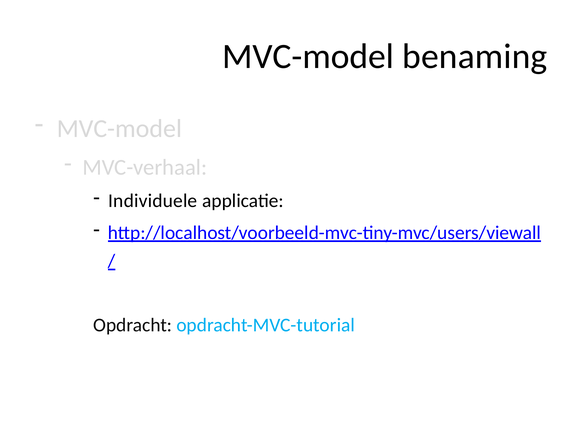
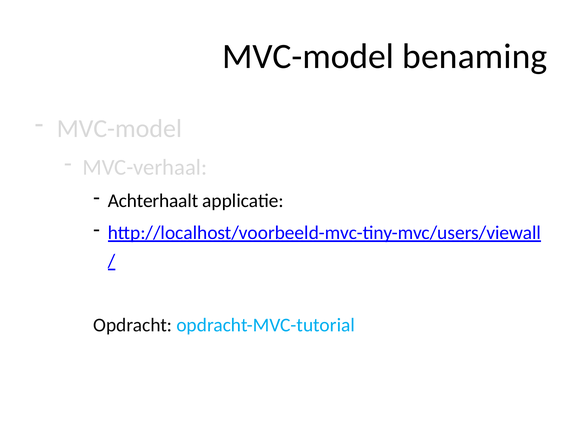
Individuele: Individuele -> Achterhaalt (153, 201)
